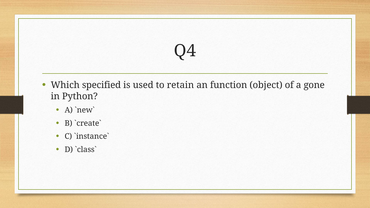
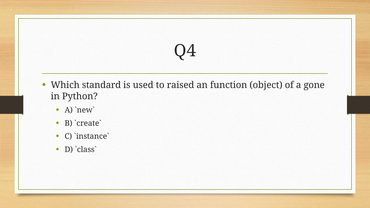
specified: specified -> standard (101, 85)
retain: retain -> raised (180, 85)
